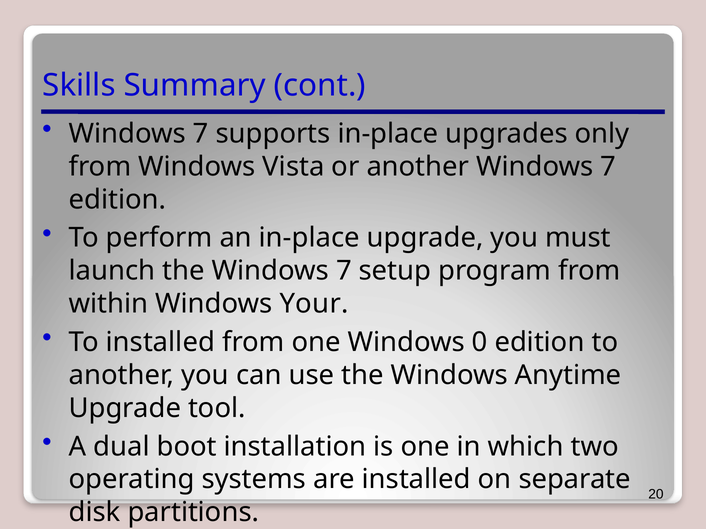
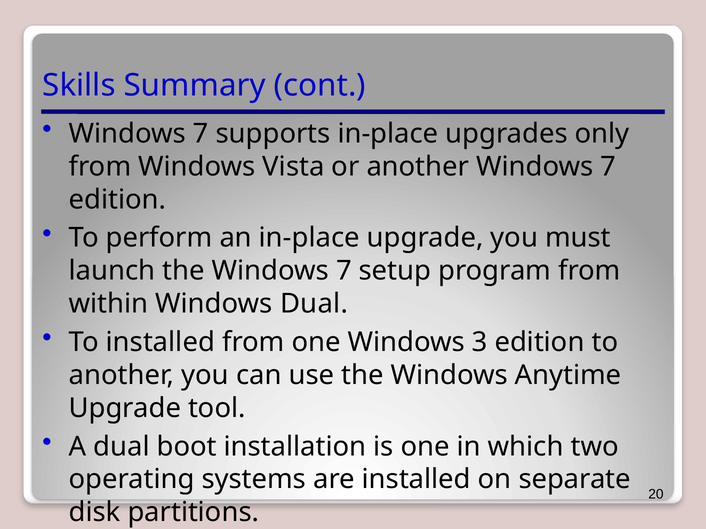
Windows Your: Your -> Dual (314, 304)
0: 0 -> 3 (480, 343)
